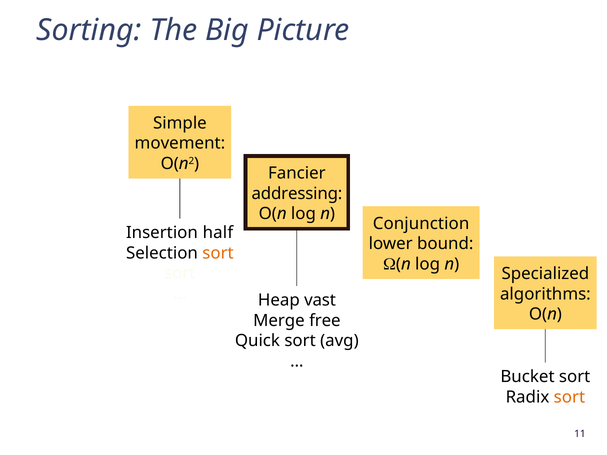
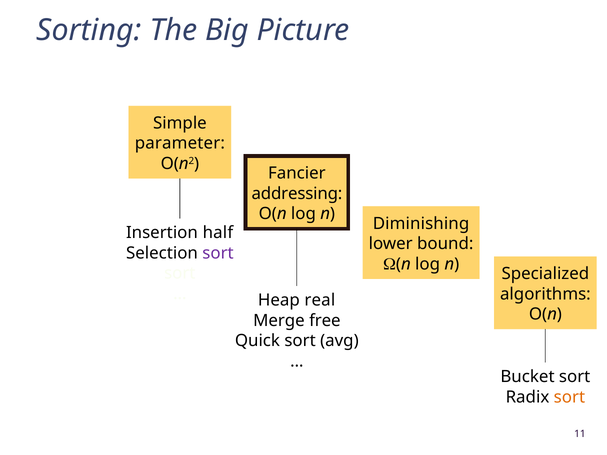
movement: movement -> parameter (180, 143)
Conjunction: Conjunction -> Diminishing (421, 224)
sort colour: orange -> purple (218, 253)
vast: vast -> real (320, 300)
